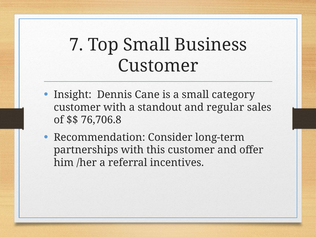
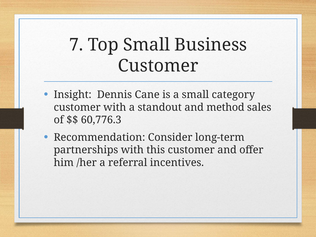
regular: regular -> method (225, 107)
76,706.8: 76,706.8 -> 60,776.3 (101, 120)
